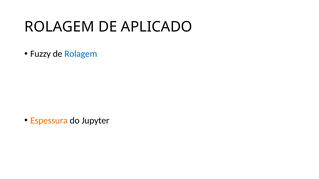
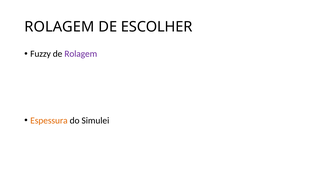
APLICADO: APLICADO -> ESCOLHER (157, 27)
Rolagem colour: blue -> purple (81, 54)
Jupyter: Jupyter -> Simulei (95, 121)
